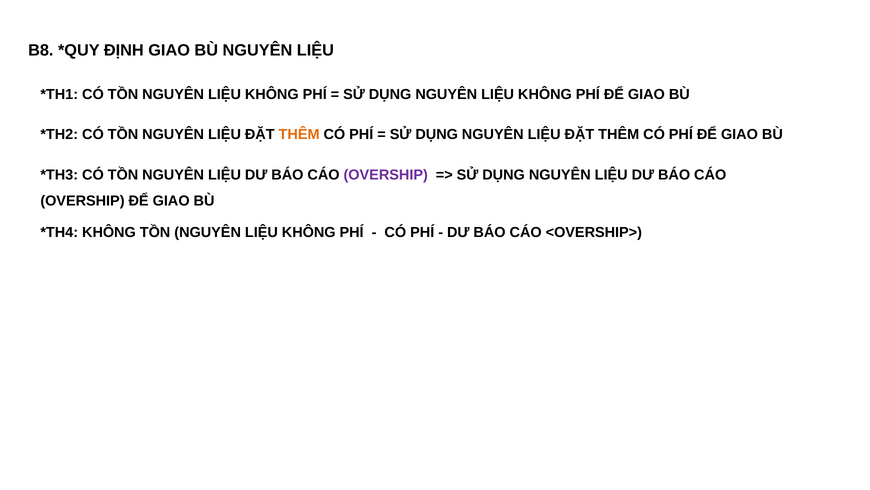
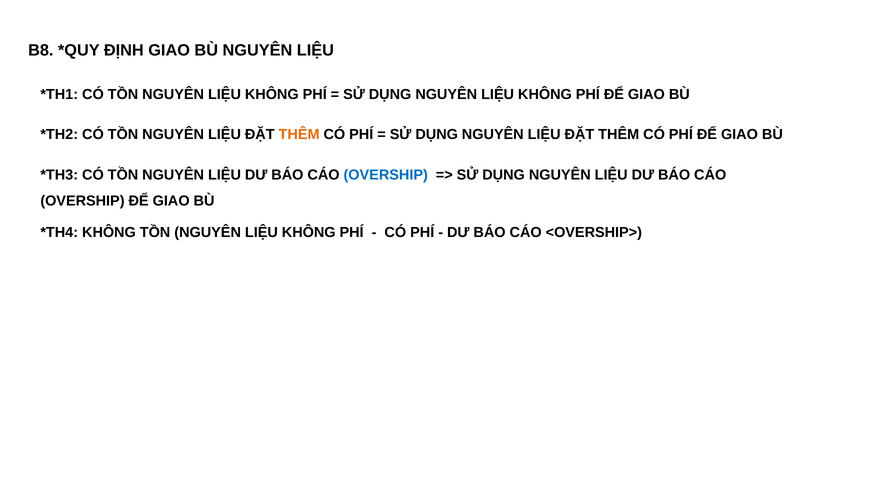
OVERSHIP colour: purple -> blue (386, 175)
